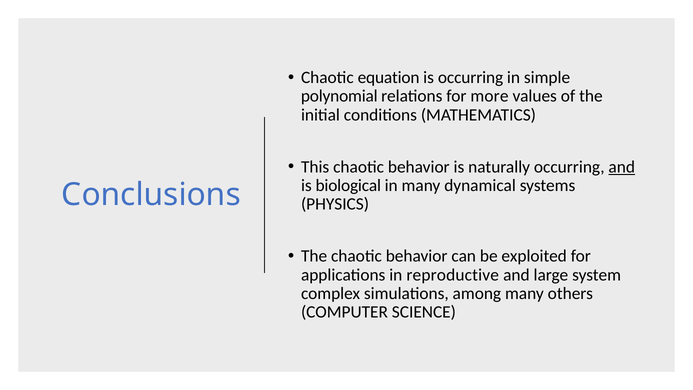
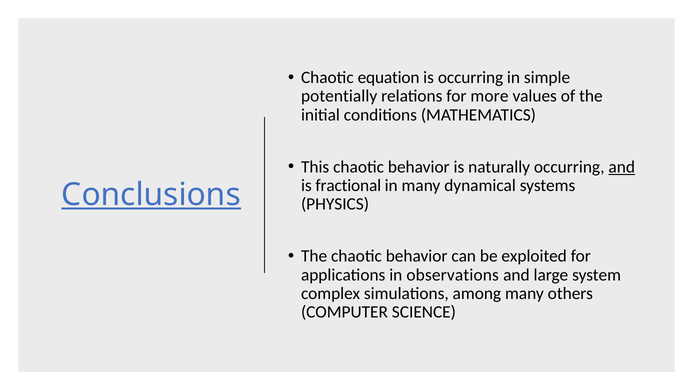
polynomial: polynomial -> potentially (339, 96)
biological: biological -> fractional (348, 185)
Conclusions underline: none -> present (151, 195)
reproductive: reproductive -> observations (453, 275)
